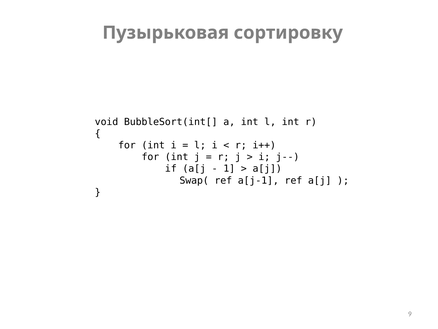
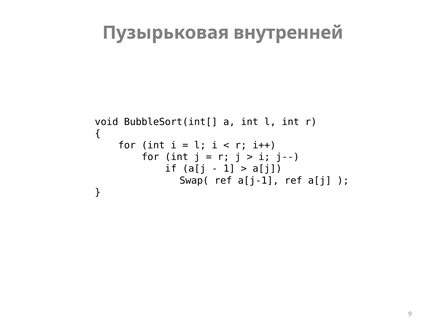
сортировку: сортировку -> внутренней (288, 33)
